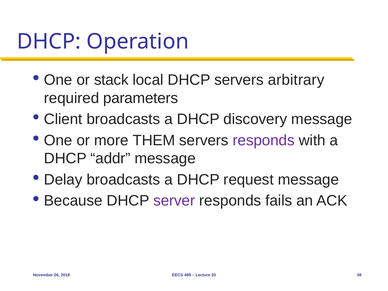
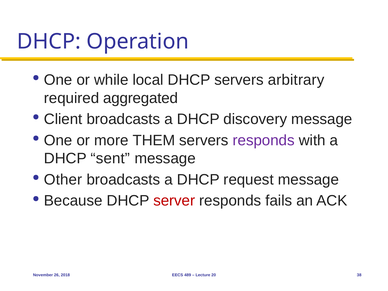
stack: stack -> while (111, 80)
parameters: parameters -> aggregated (141, 98)
addr: addr -> sent (110, 158)
Delay: Delay -> Other (63, 180)
server colour: purple -> red (174, 201)
